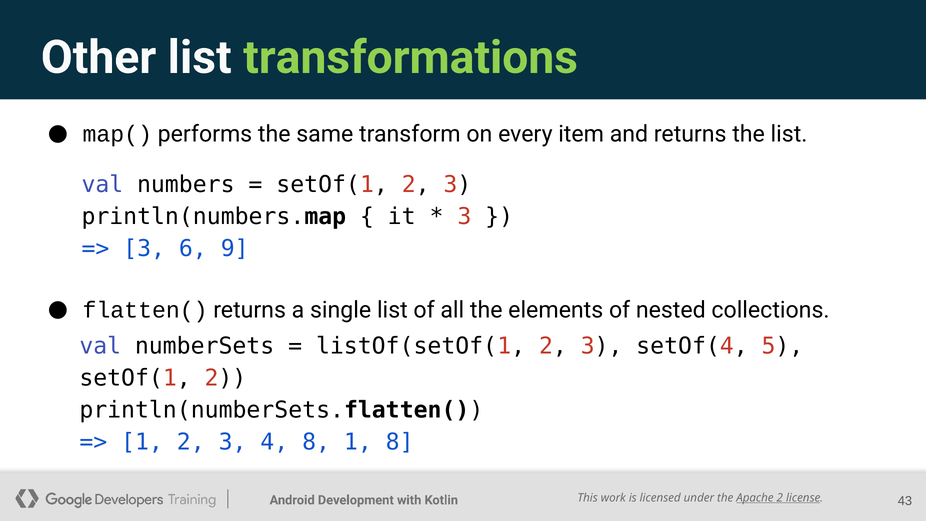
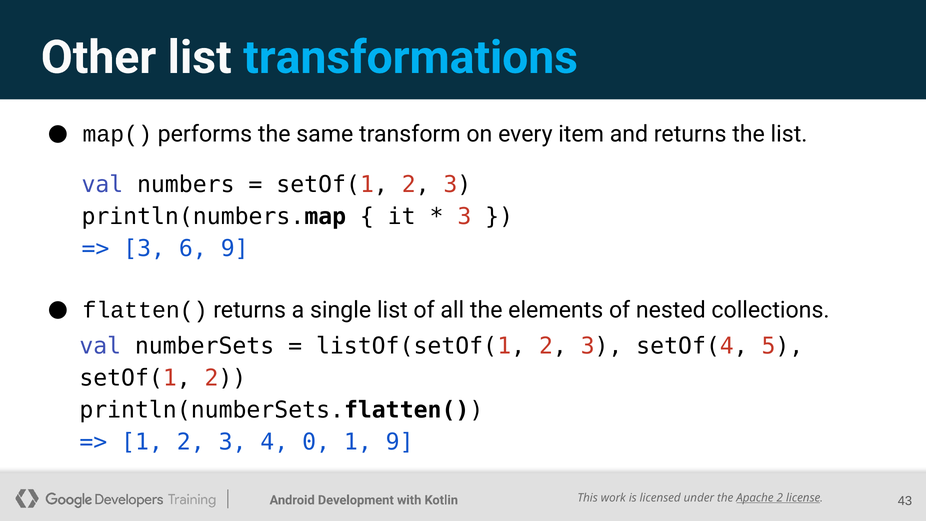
transformations colour: light green -> light blue (411, 58)
4 8: 8 -> 0 (316, 442)
1 8: 8 -> 9 (400, 442)
